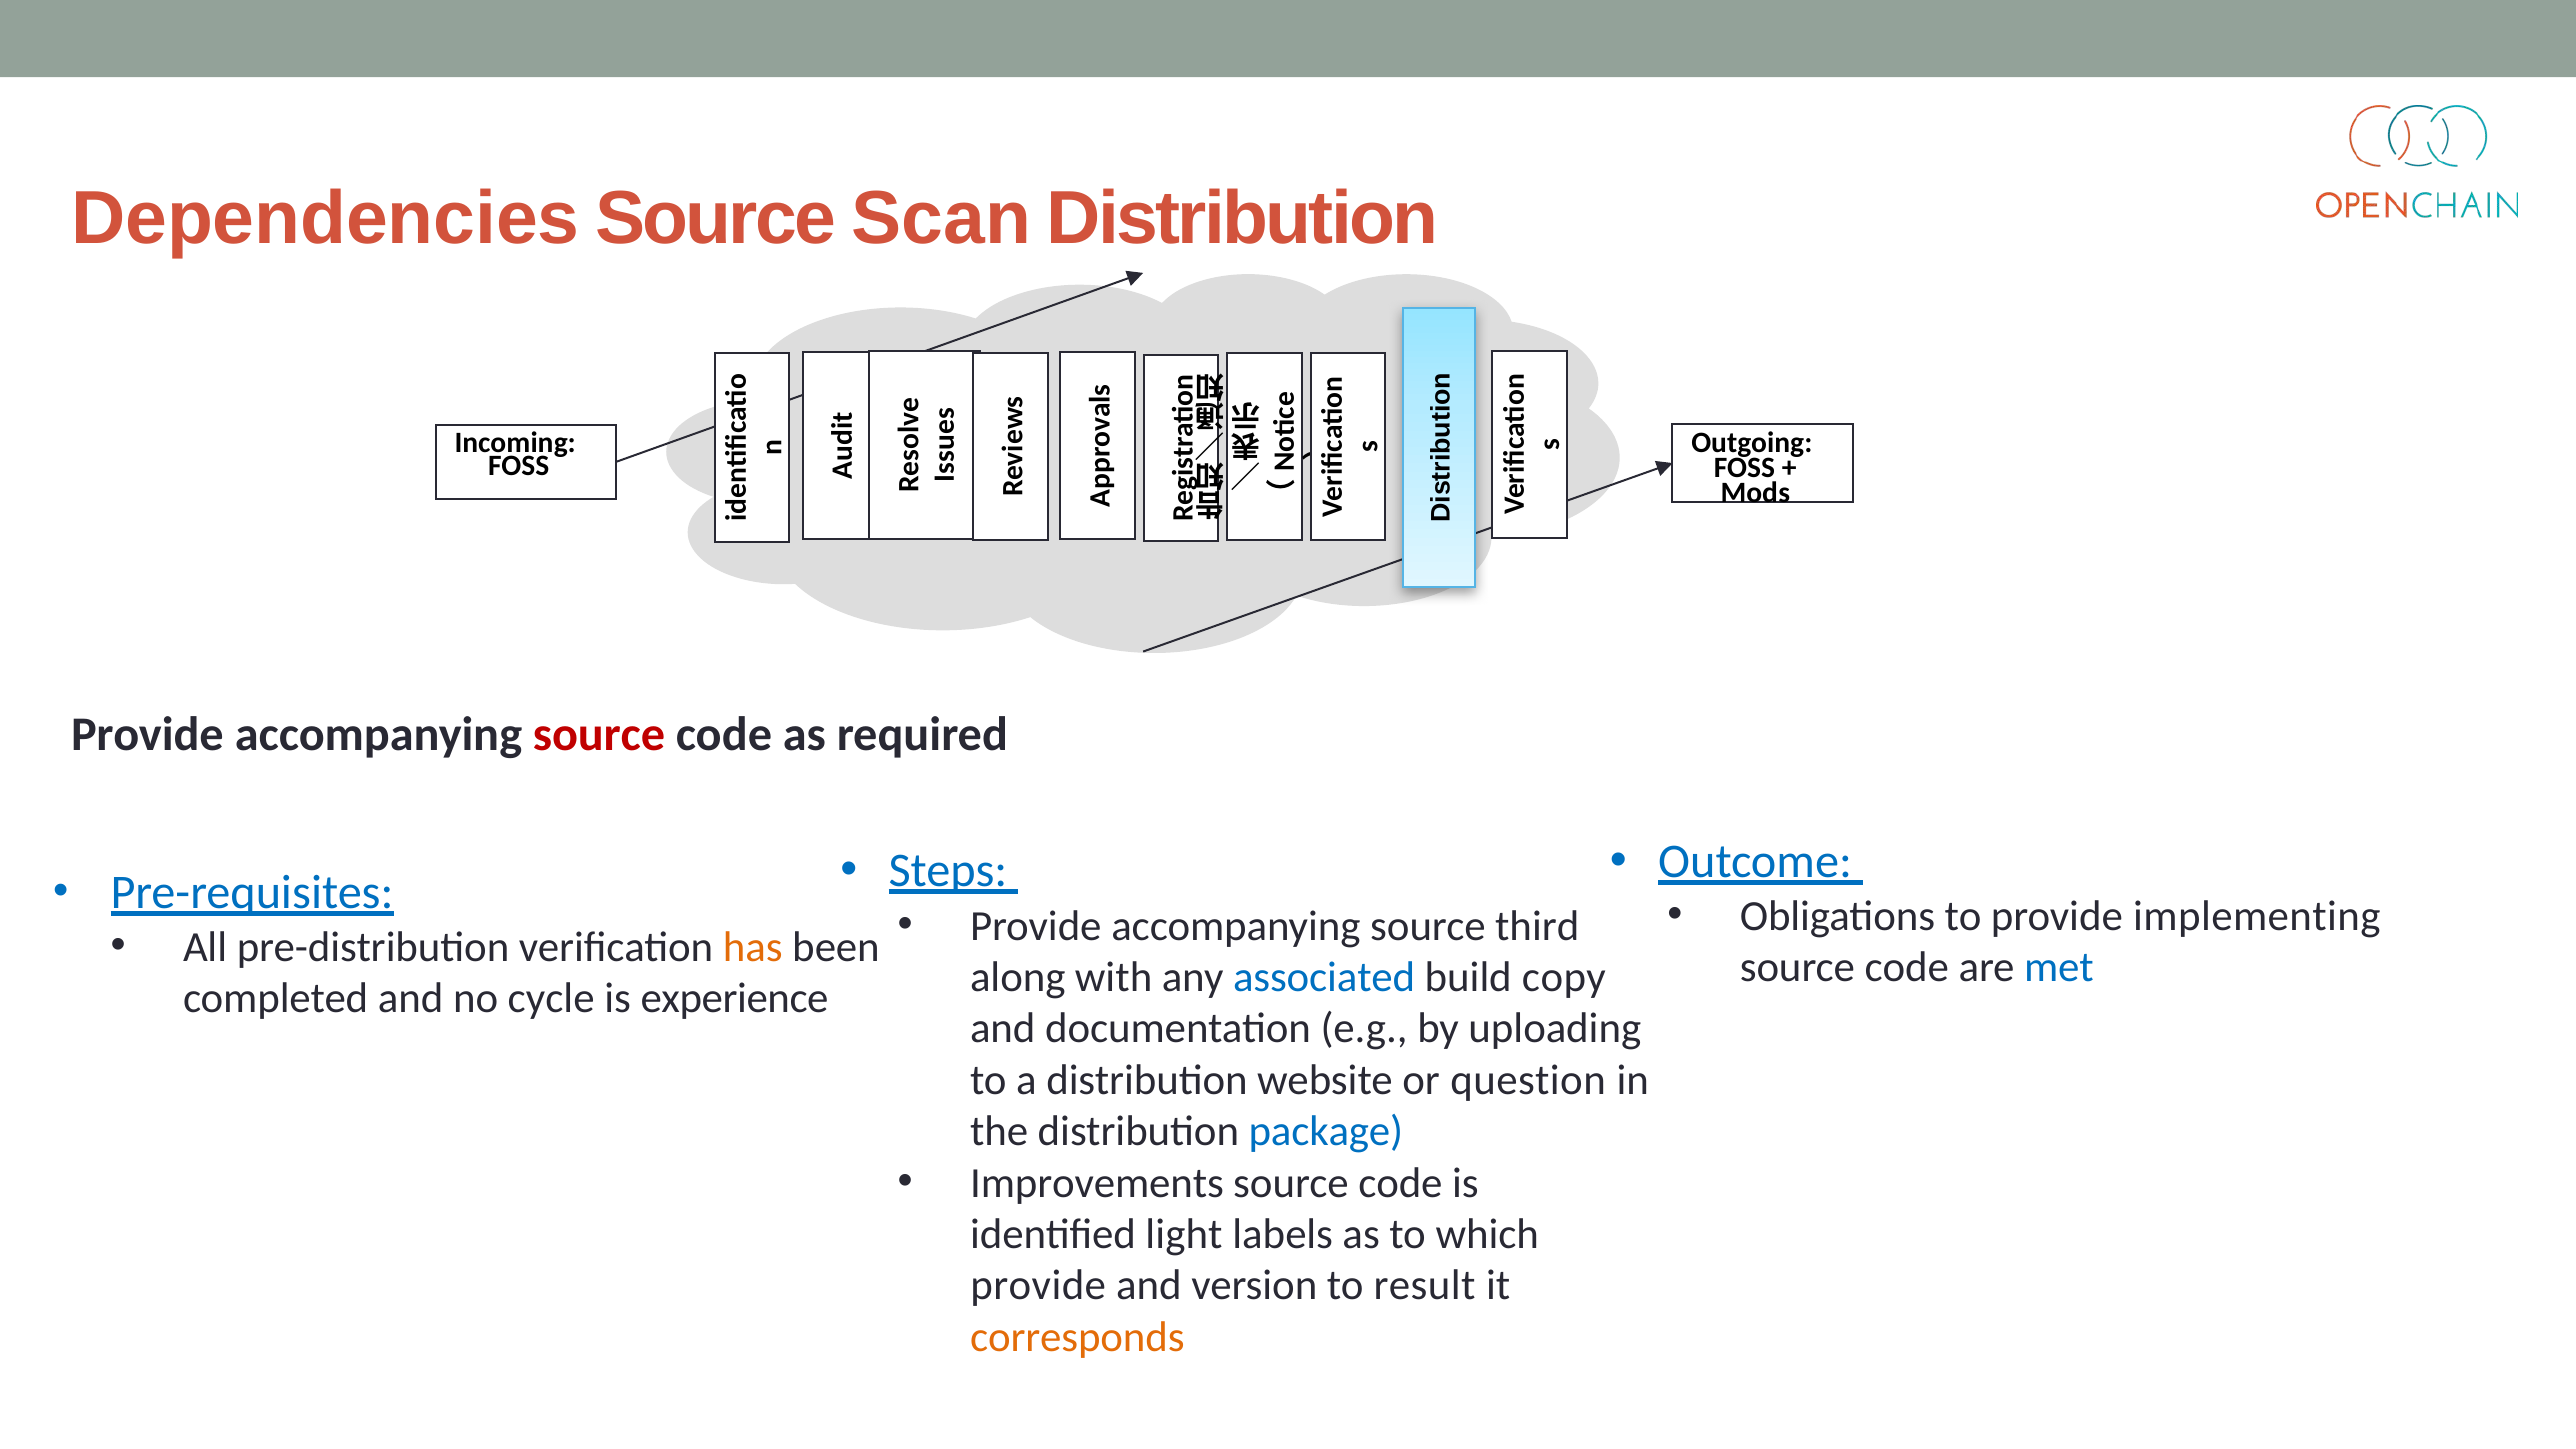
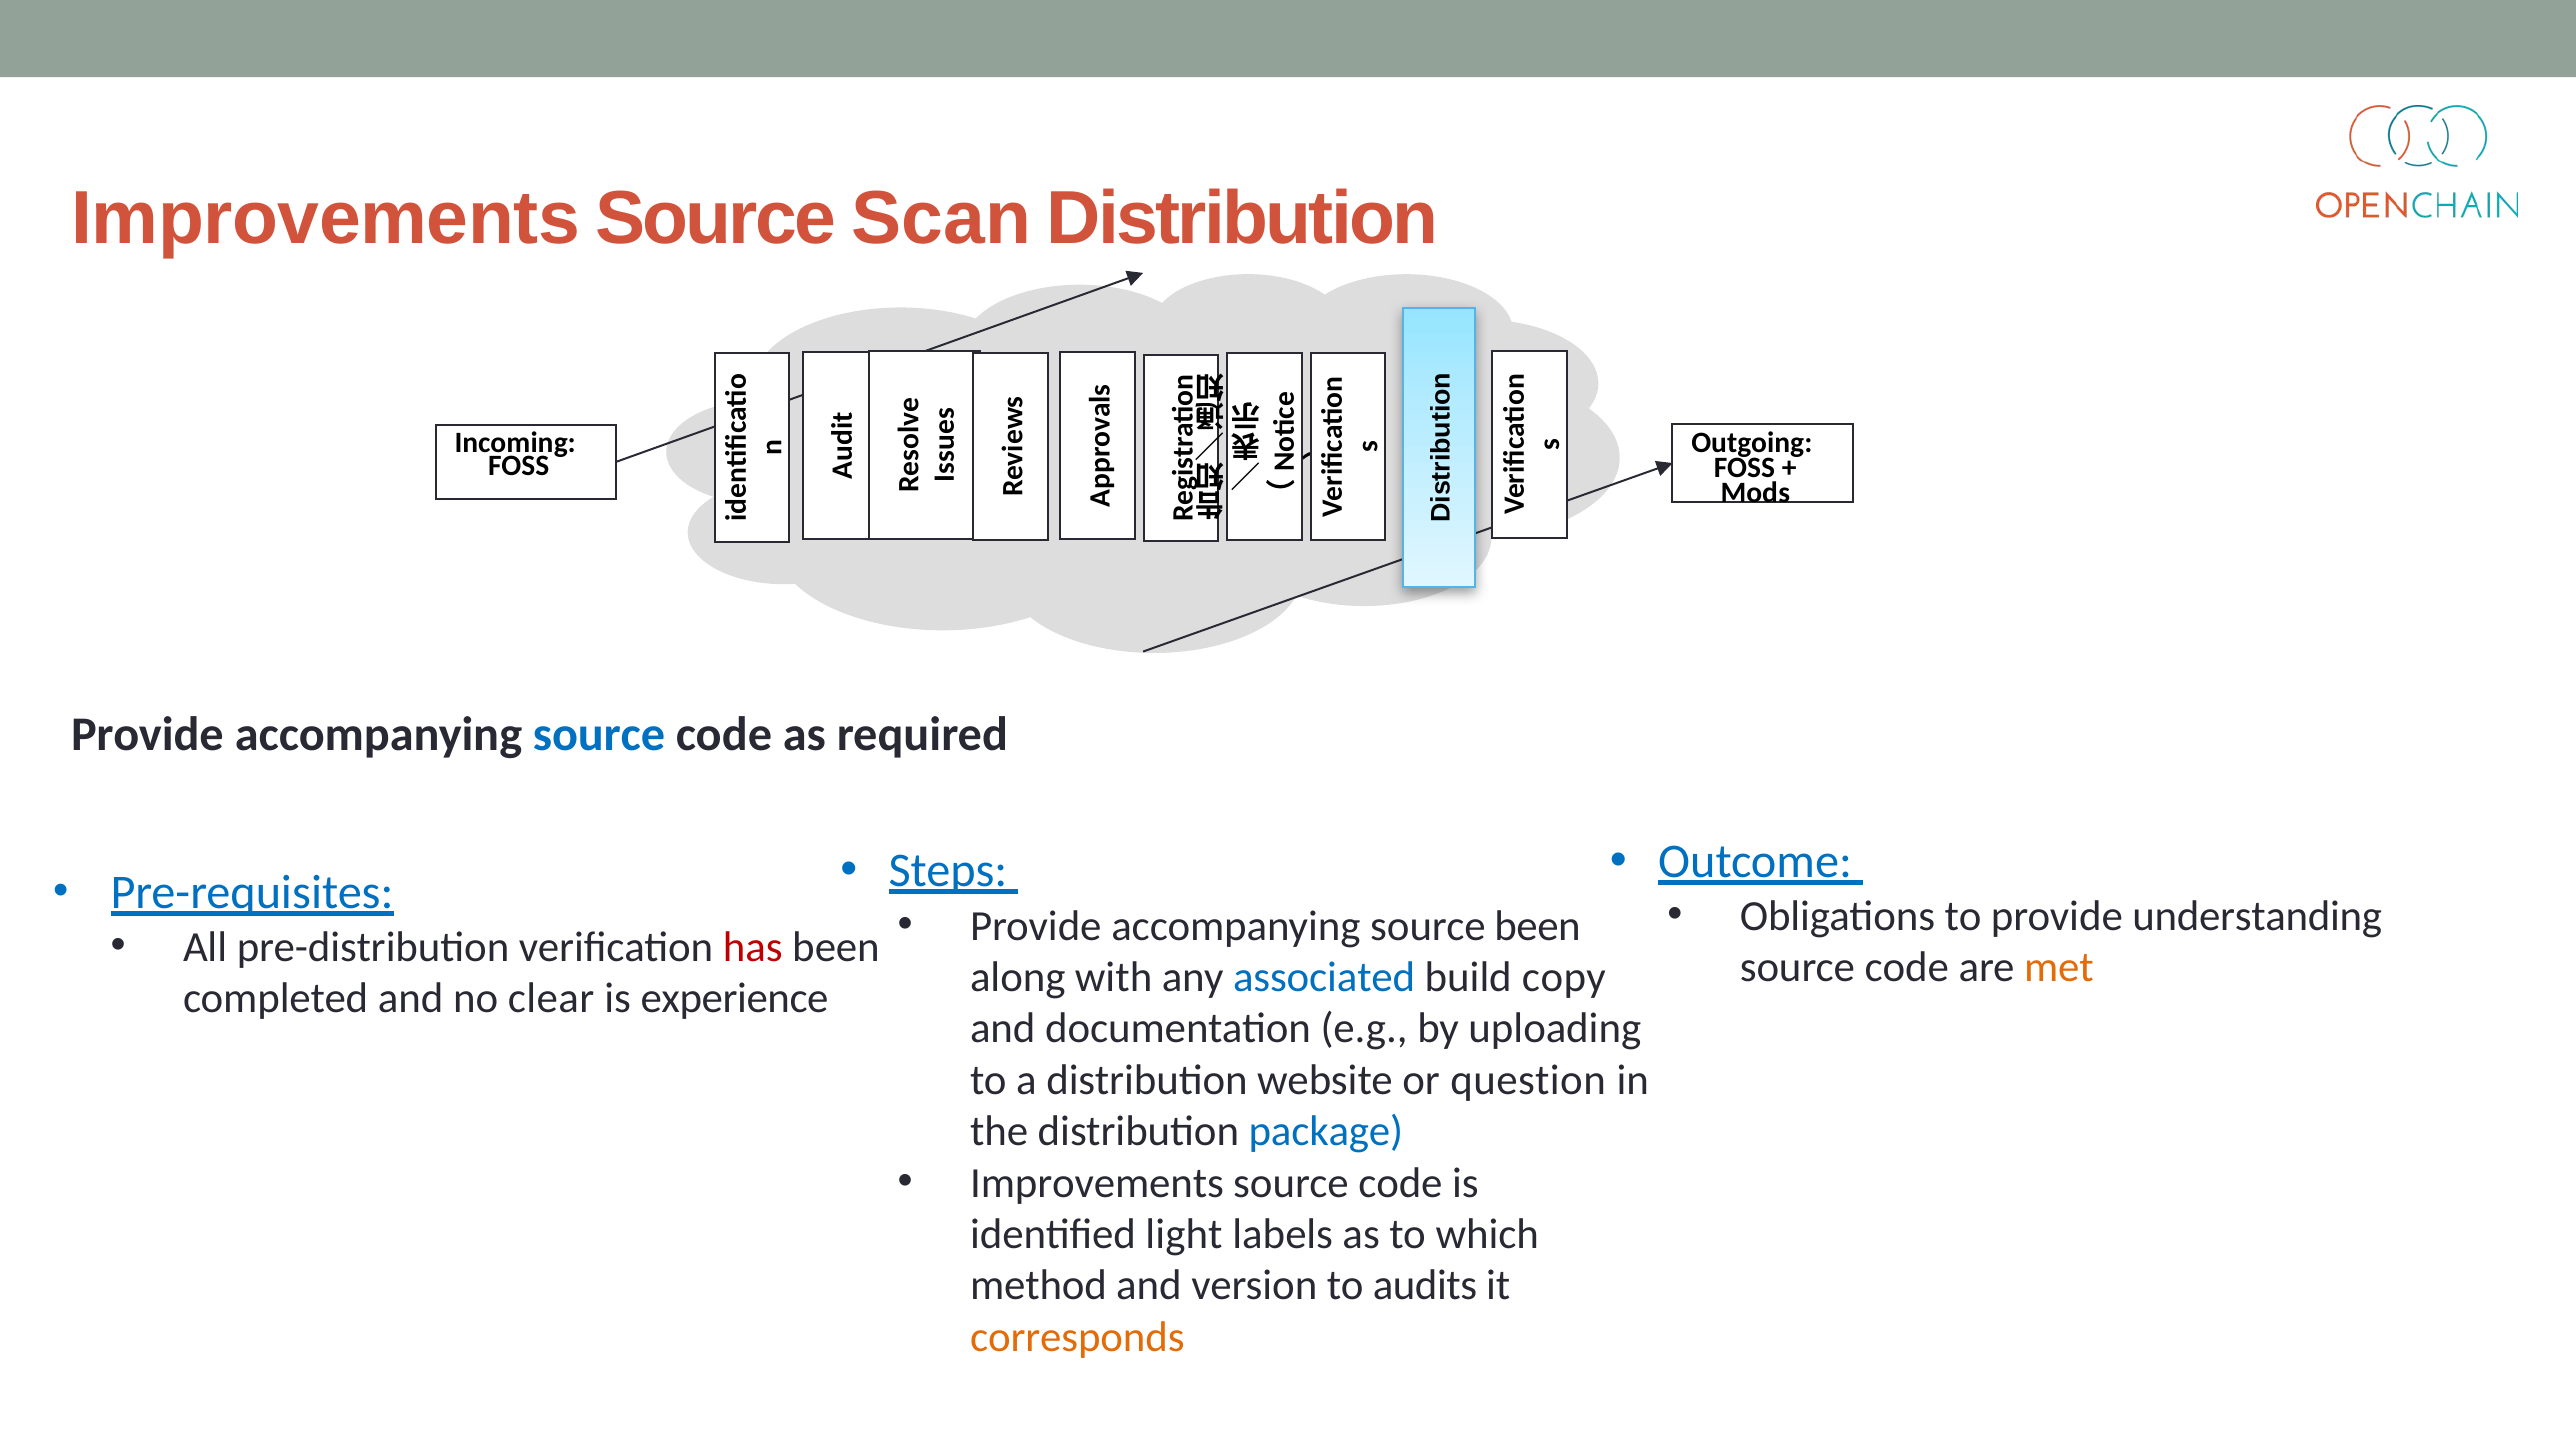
Dependencies: Dependencies -> Improvements (326, 219)
source colour: red -> blue (599, 735)
implementing: implementing -> understanding (2257, 916)
source third: third -> been (1537, 926)
has colour: orange -> red (753, 947)
met colour: blue -> orange (2059, 968)
cycle: cycle -> clear (551, 999)
provide: provide -> method (1039, 1286)
result: result -> audits (1425, 1286)
